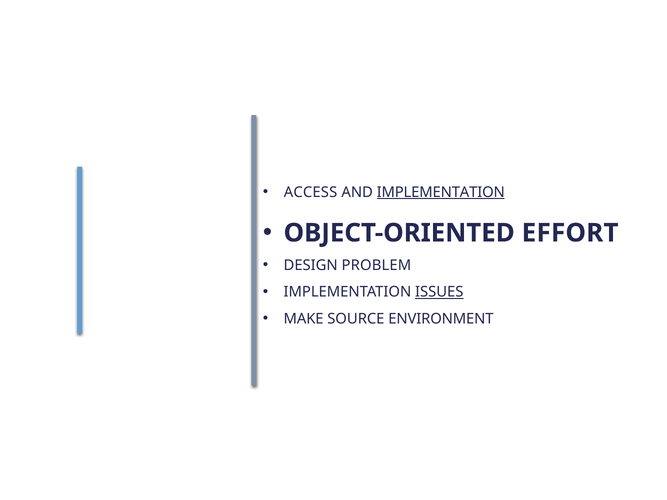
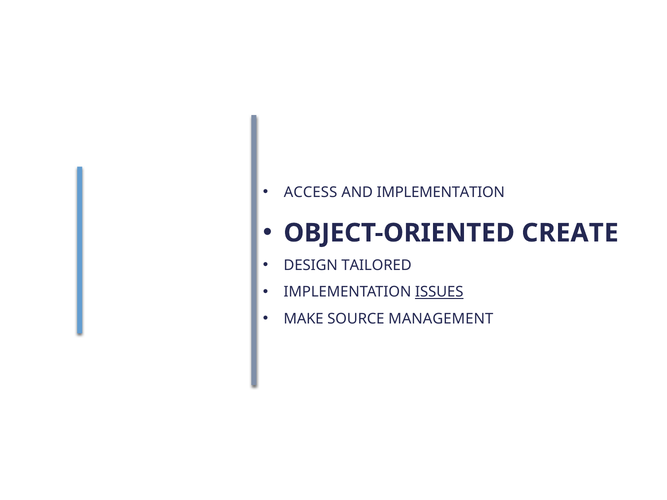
IMPLEMENTATION underline: present -> none (441, 192)
EFFORT: EFFORT -> CREATE (570, 233)
PROBLEM: PROBLEM -> TAILORED (377, 266)
ENVIRONMENT: ENVIRONMENT -> MANAGEMENT (441, 319)
